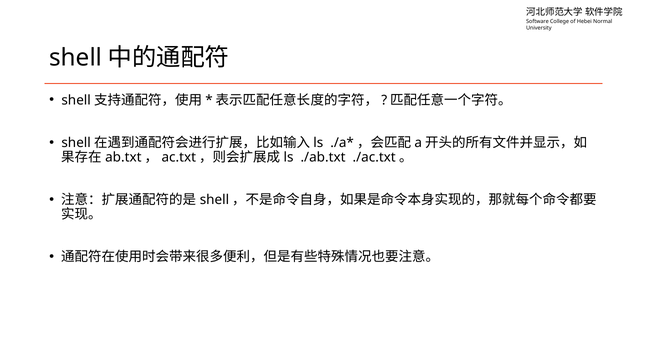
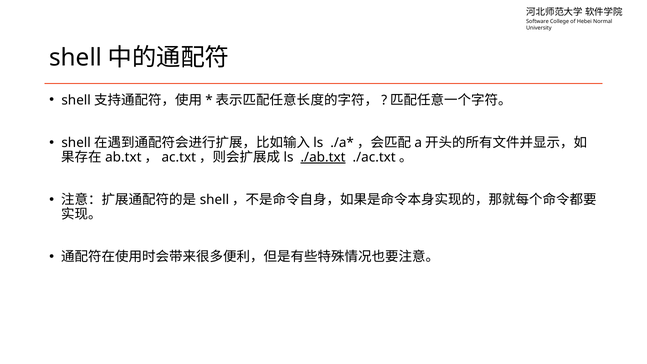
./ab.txt underline: none -> present (323, 157)
